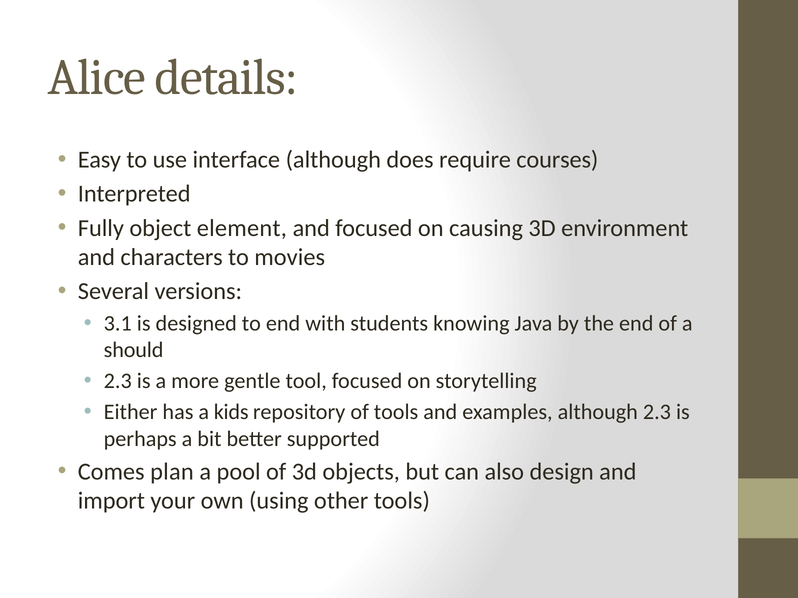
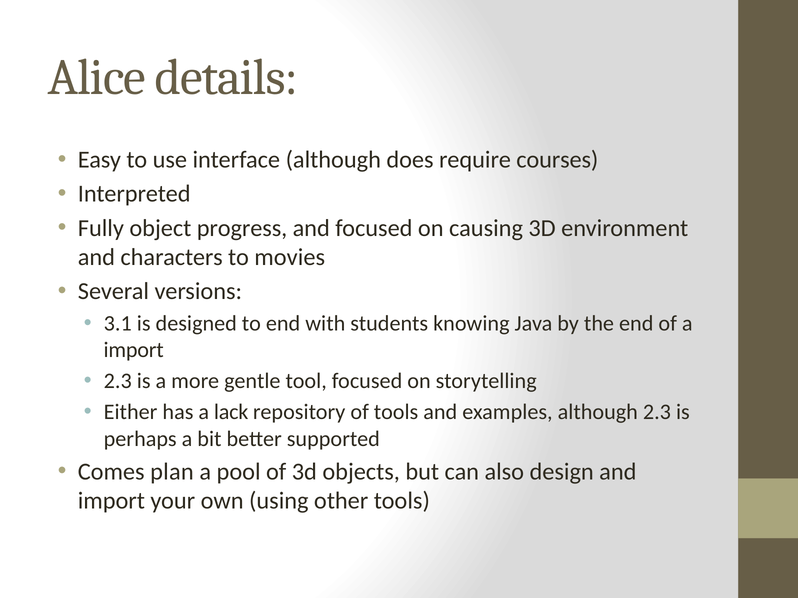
element: element -> progress (242, 228)
should: should -> import (134, 350)
kids: kids -> lack (231, 412)
